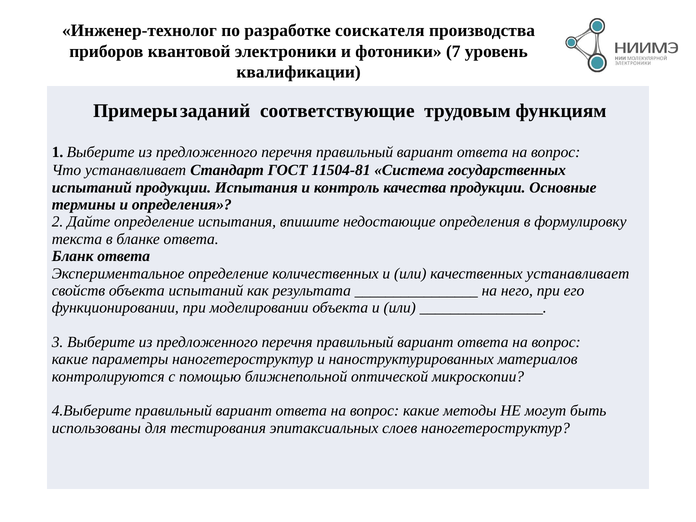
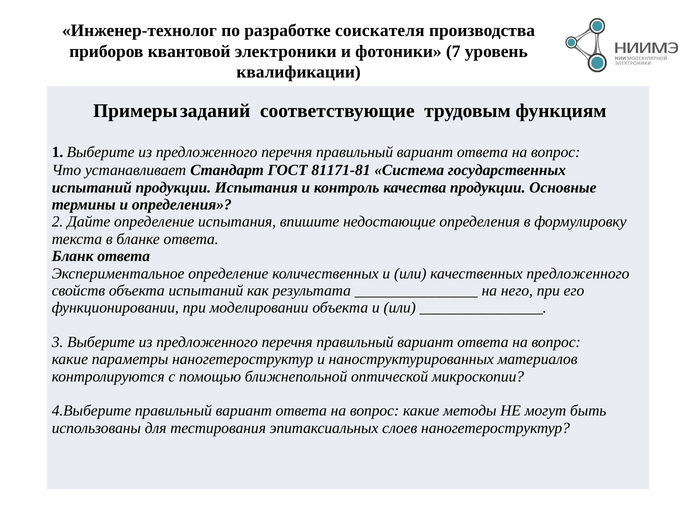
11504-81: 11504-81 -> 81171-81 (341, 170)
качественных устанавливает: устанавливает -> предложенного (578, 273)
